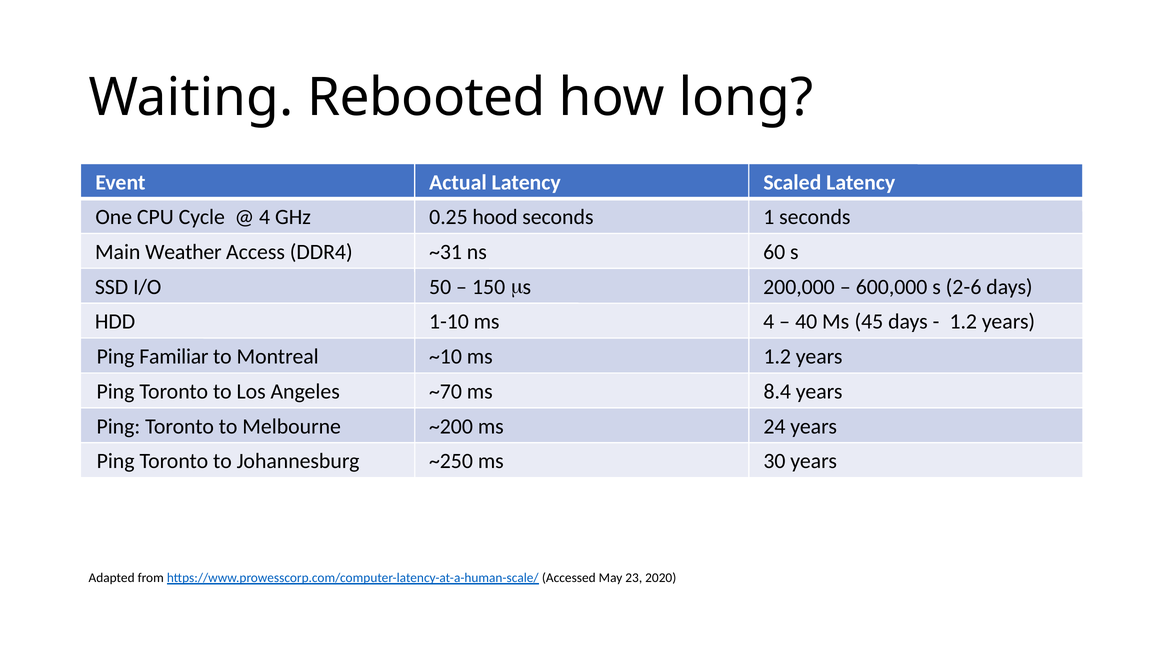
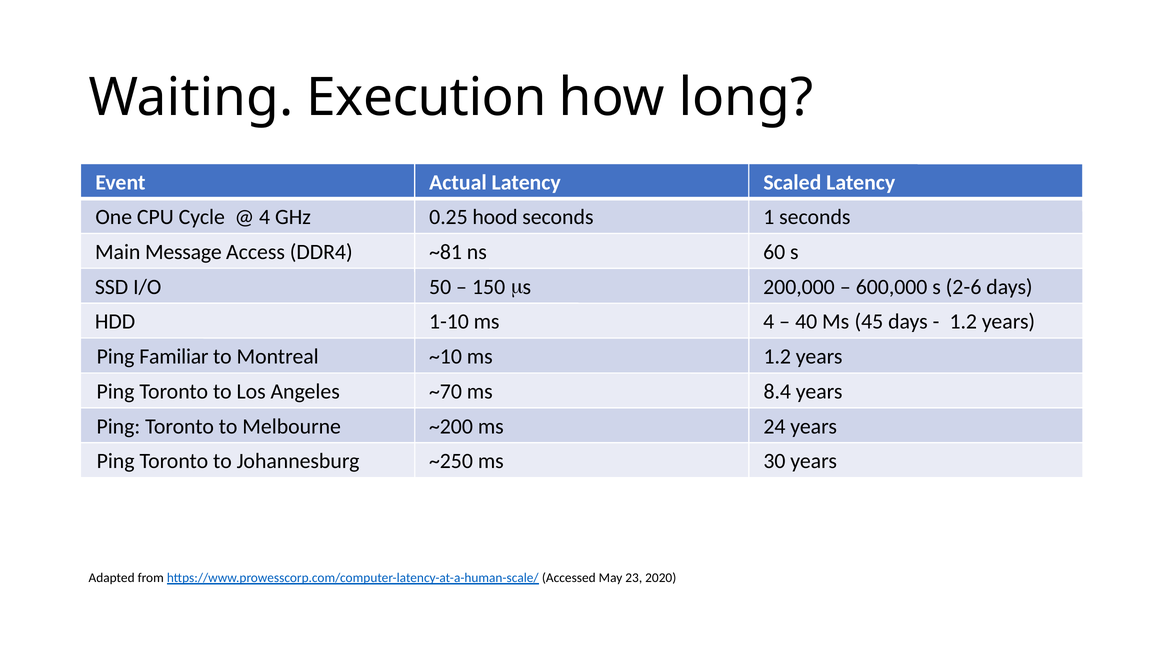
Rebooted: Rebooted -> Execution (426, 98)
Weather: Weather -> Message (183, 252)
~31: ~31 -> ~81 (446, 252)
